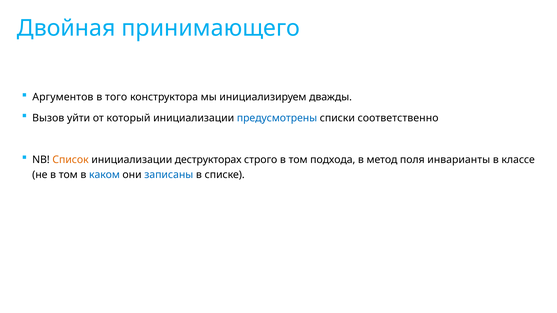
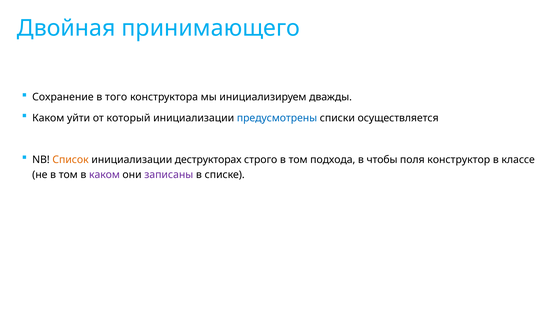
Аргументов: Аргументов -> Сохранение (63, 97)
Вызов: Вызов -> Каком (48, 118)
соответственно: соответственно -> осуществляется (398, 118)
метод: метод -> чтобы (382, 160)
инварианты: инварианты -> конструктор (459, 160)
каком colour: blue -> purple (104, 175)
записаны colour: blue -> purple (169, 175)
